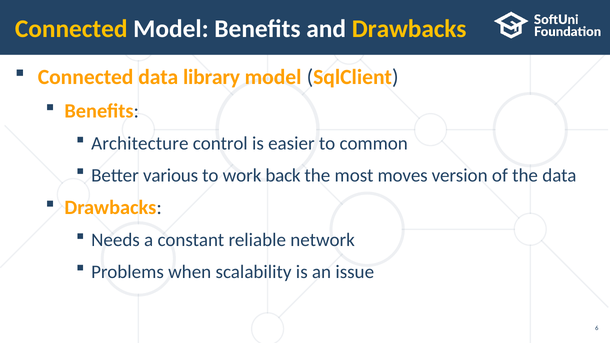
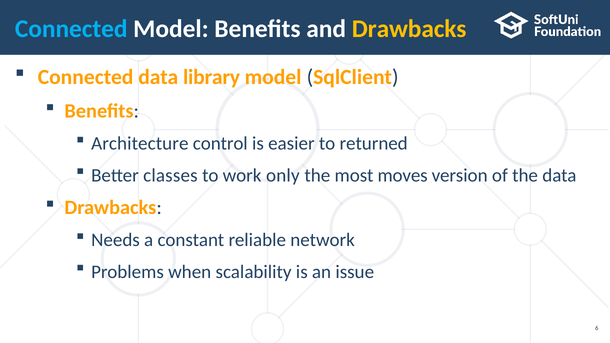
Connected colour: yellow -> light blue (71, 29)
common: common -> returned (374, 144)
various: various -> classes (170, 175)
back: back -> only (283, 175)
